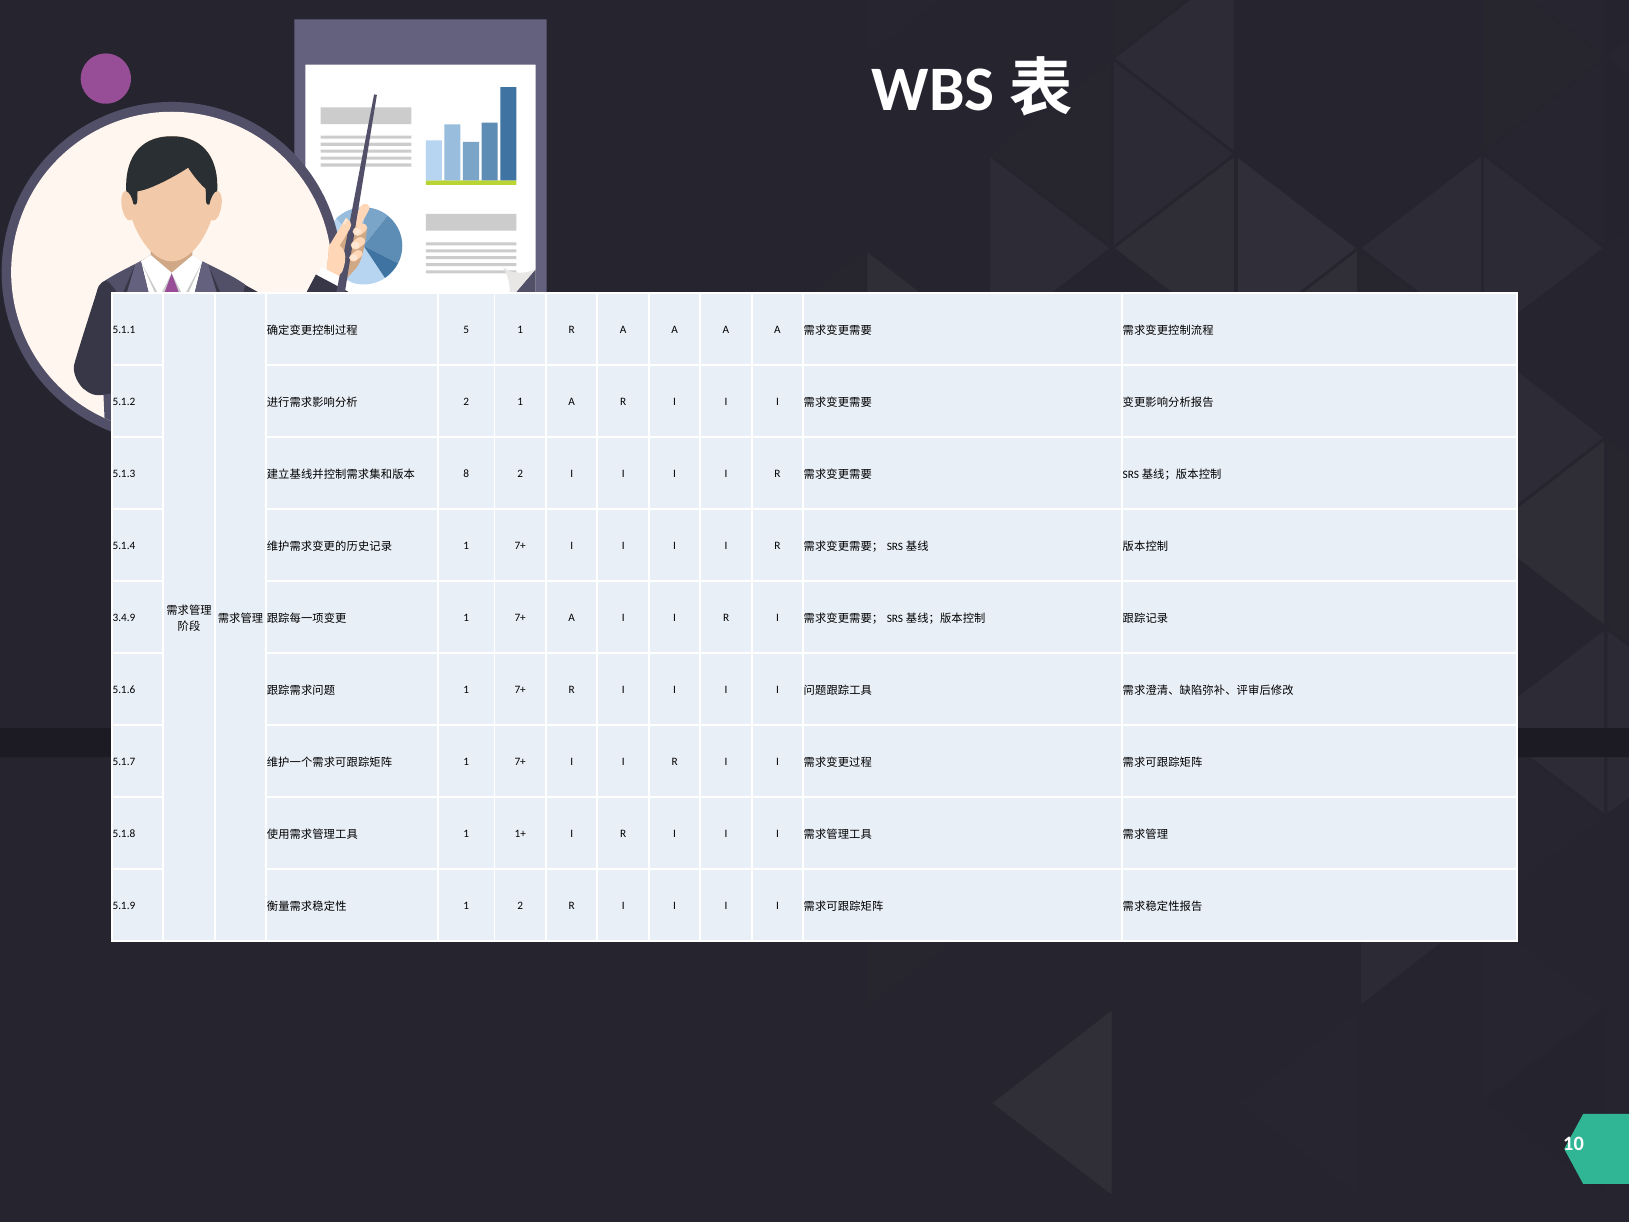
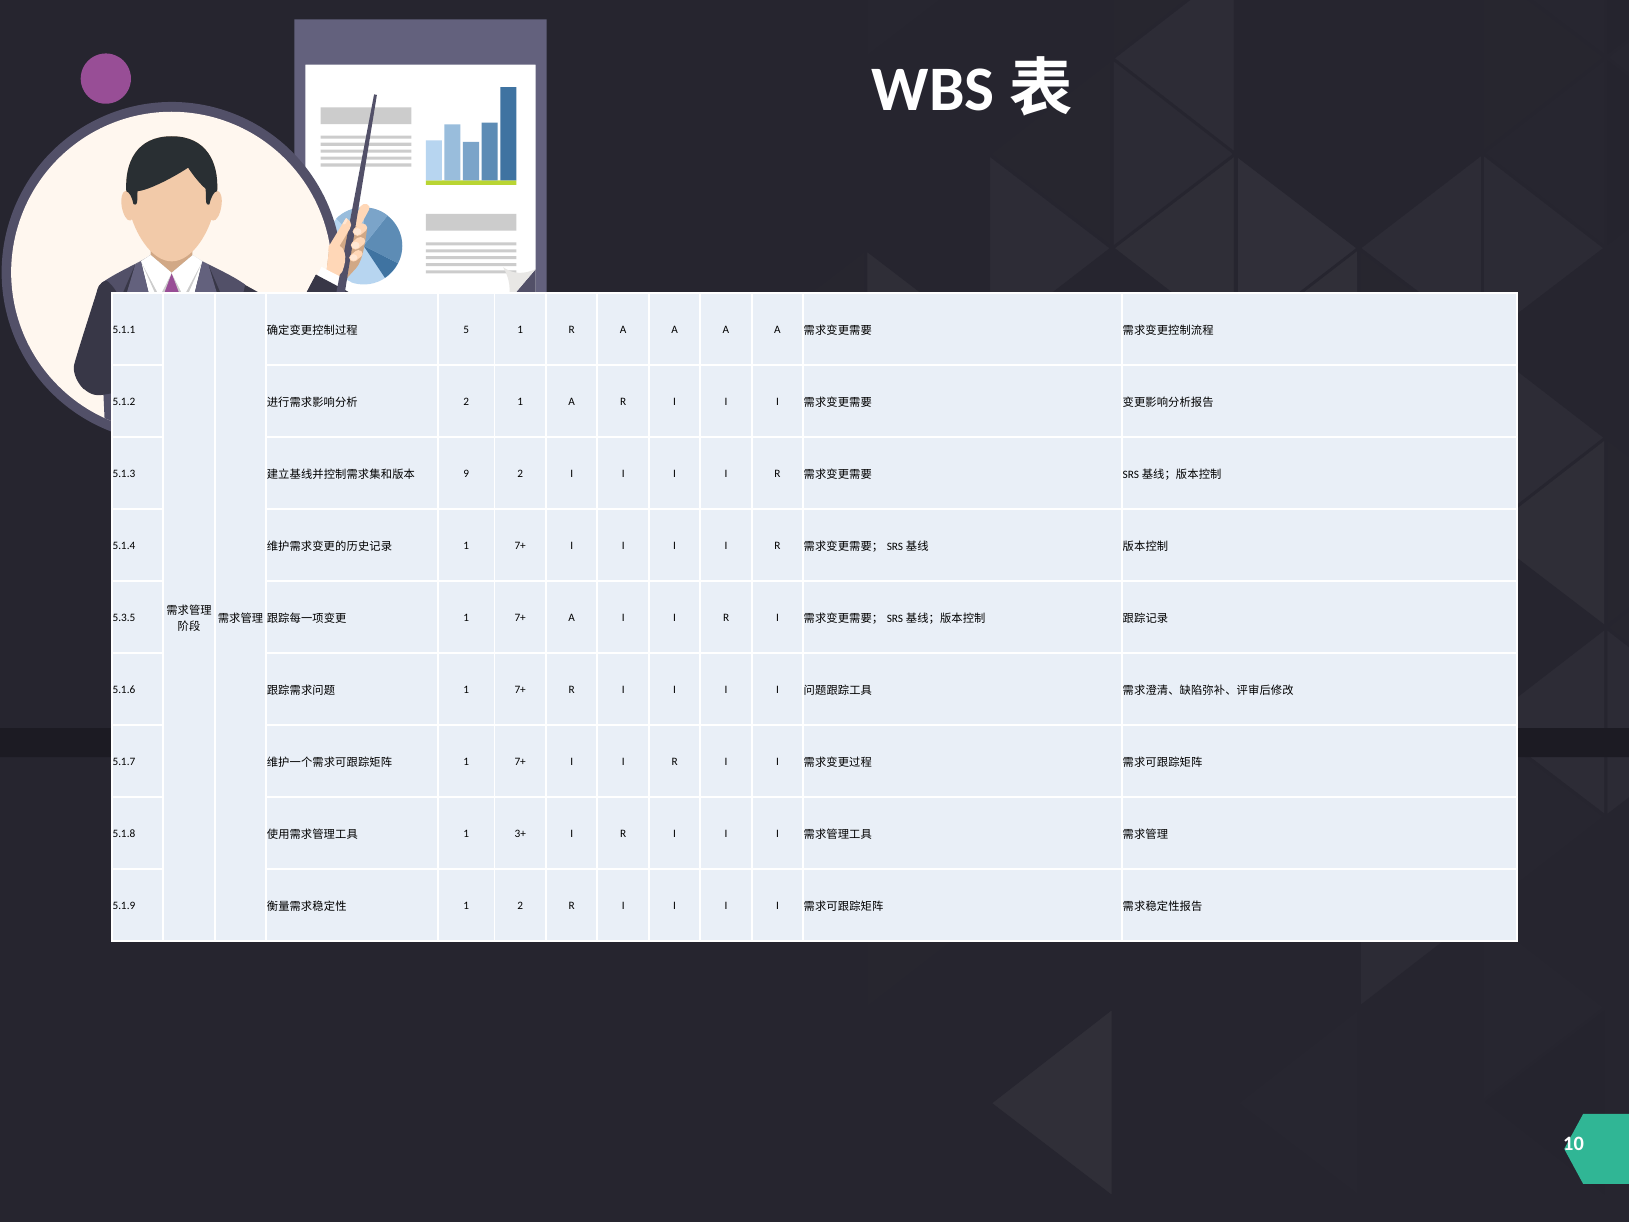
8: 8 -> 9 (466, 474)
3.4.9: 3.4.9 -> 5.3.5 (124, 618)
1+: 1+ -> 3+ (520, 833)
